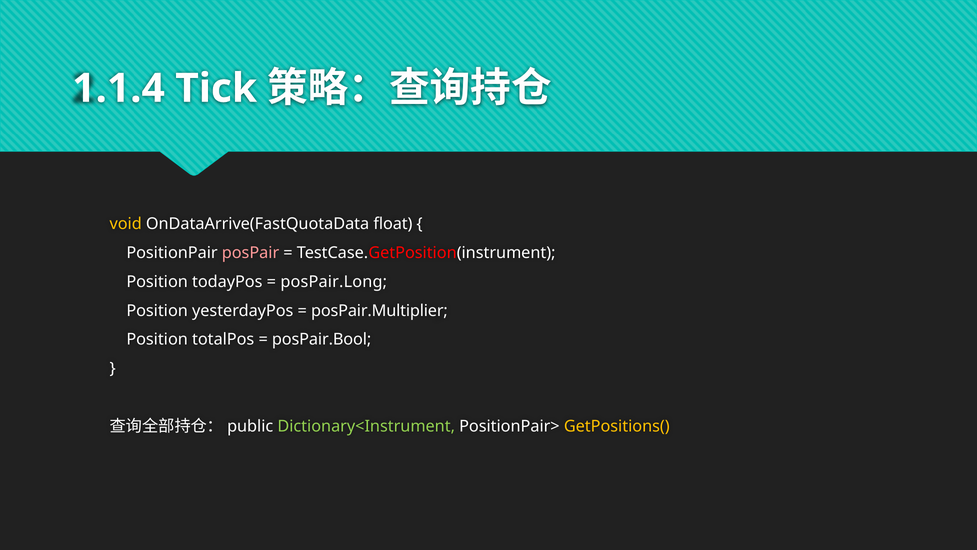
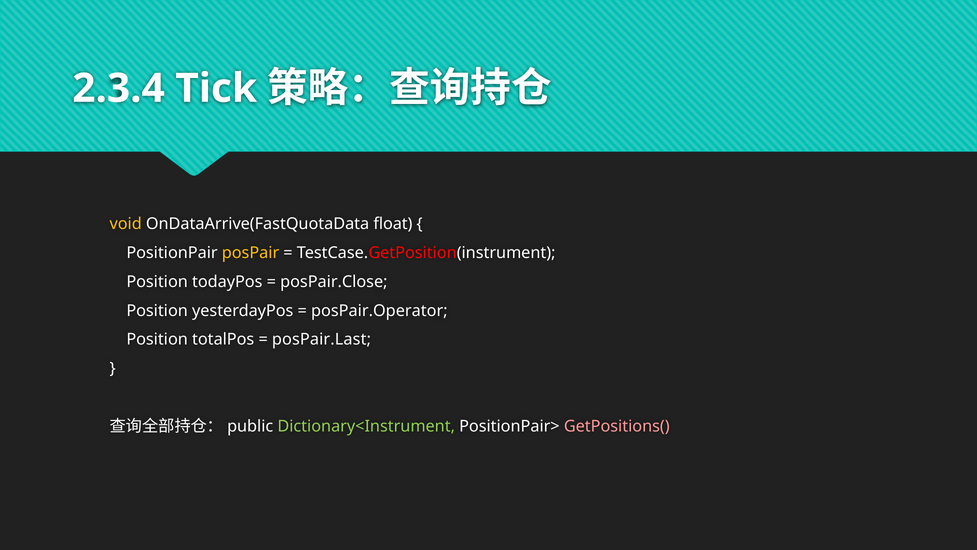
1.1.4: 1.1.4 -> 2.3.4 (119, 88)
posPair colour: pink -> yellow (251, 253)
posPair.Long: posPair.Long -> posPair.Close (334, 282)
posPair.Multiplier: posPair.Multiplier -> posPair.Operator (379, 310)
posPair.Bool: posPair.Bool -> posPair.Last (321, 339)
GetPositions( colour: yellow -> pink (617, 426)
